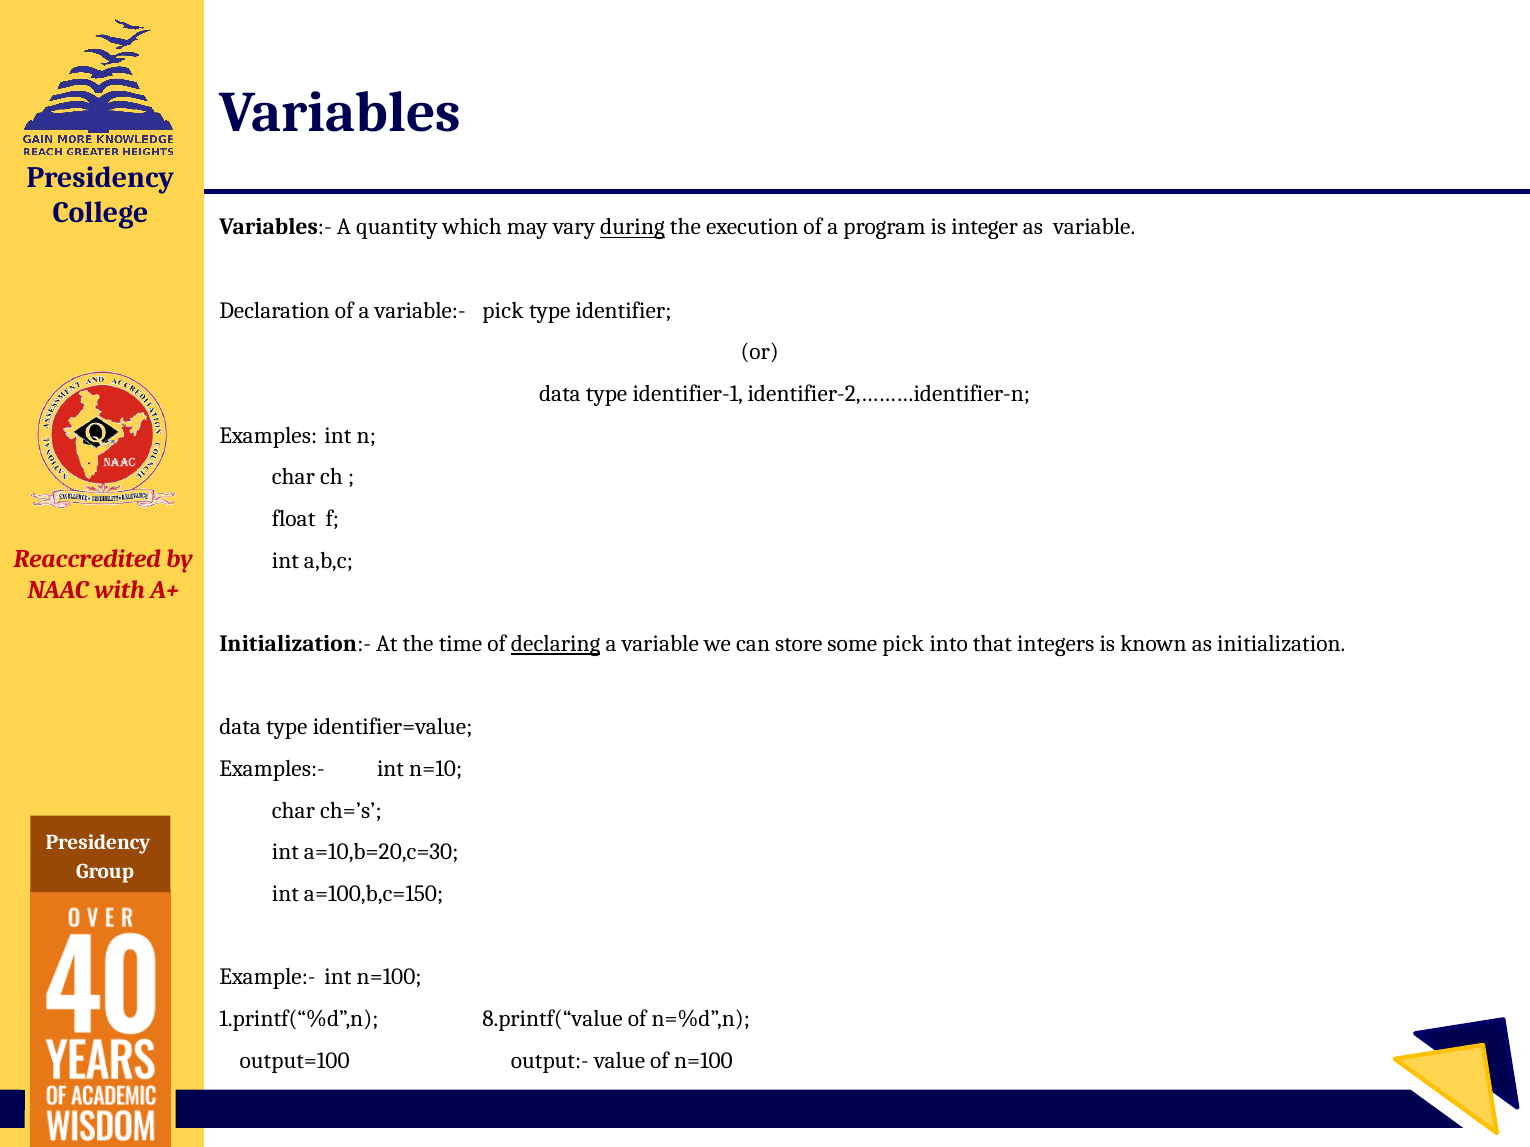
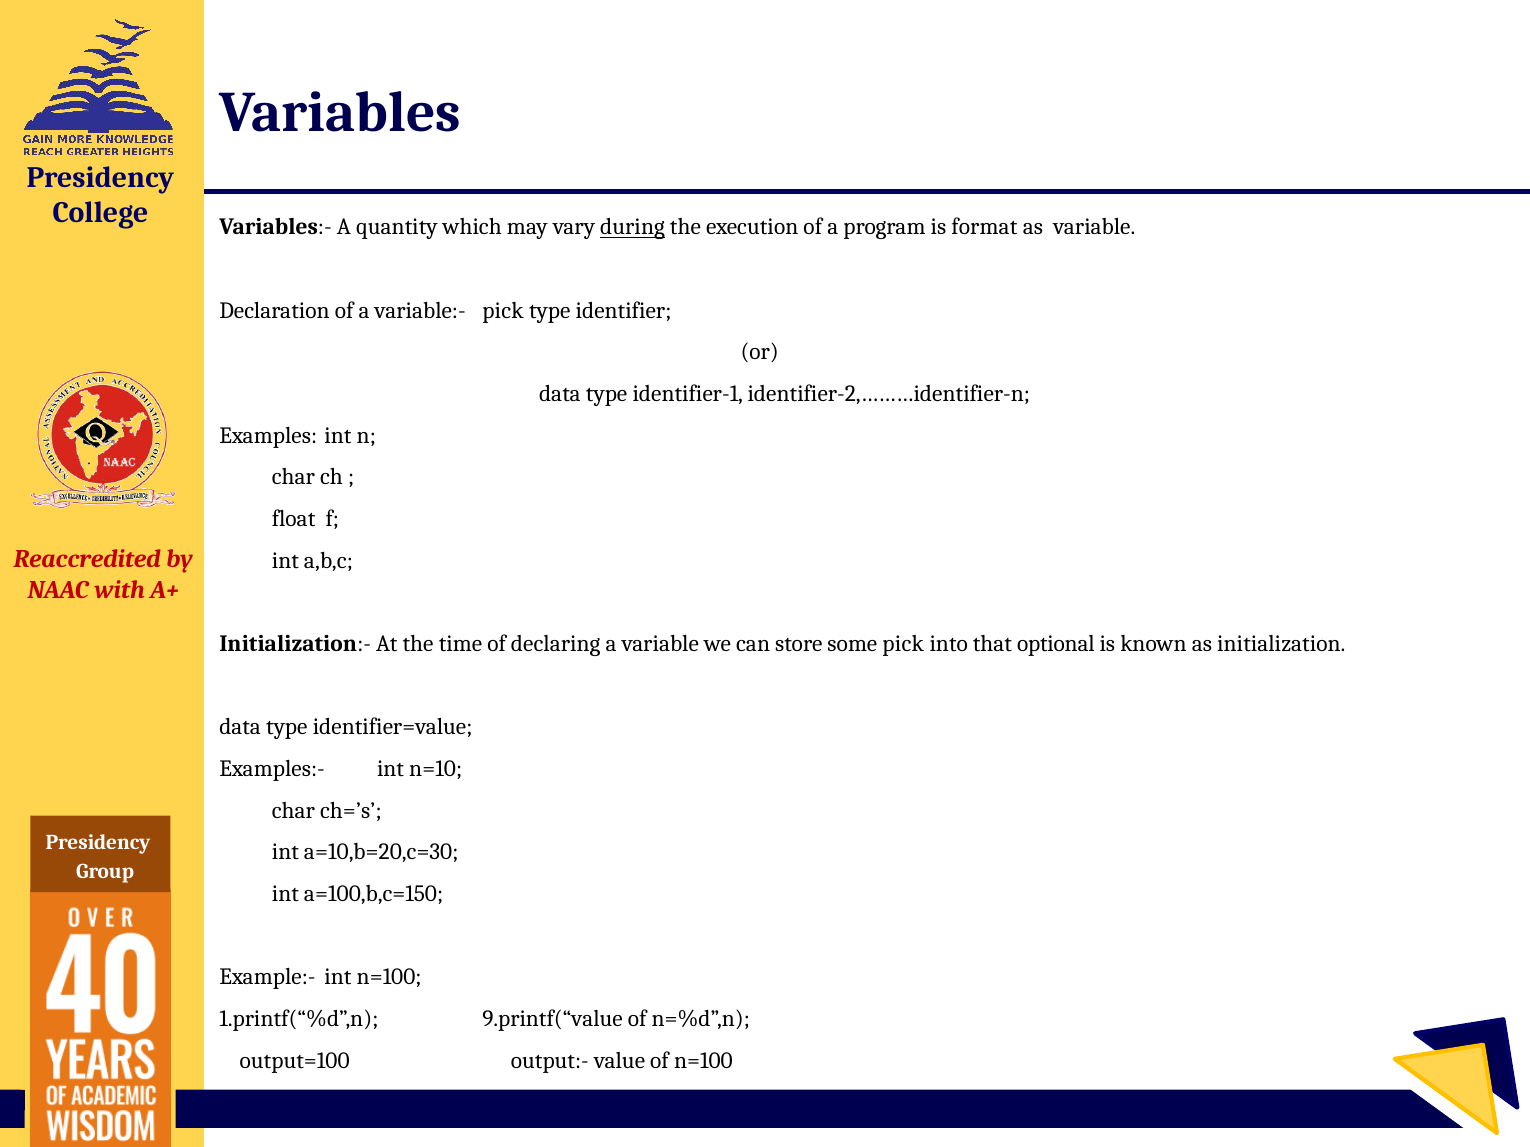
integer: integer -> format (984, 227)
declaring underline: present -> none (556, 644)
integers: integers -> optional (1056, 644)
8.printf(“value: 8.printf(“value -> 9.printf(“value (552, 1019)
